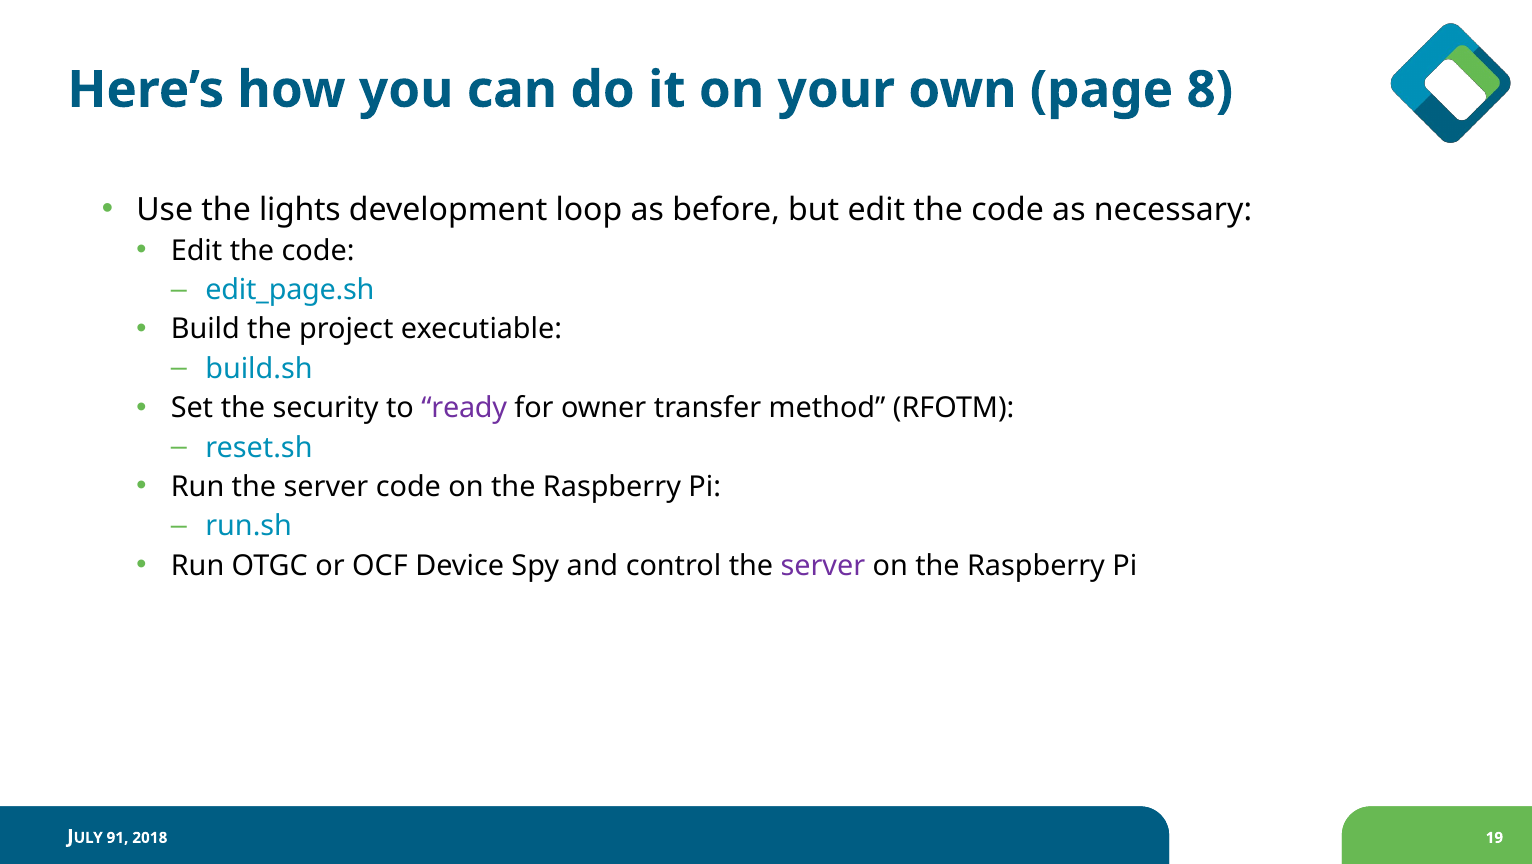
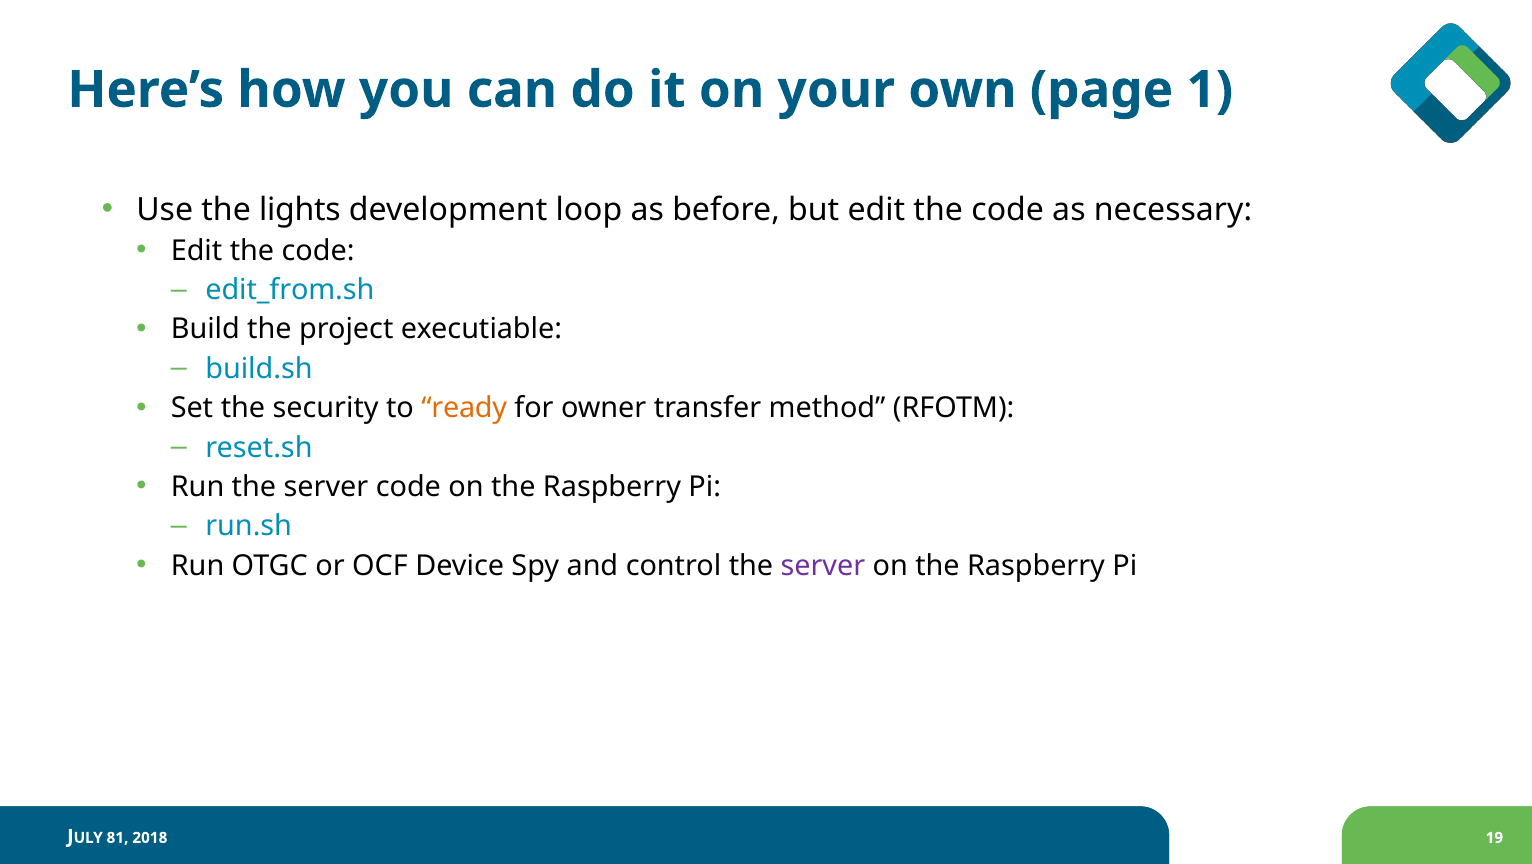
8: 8 -> 1 (1210, 90)
edit_page.sh: edit_page.sh -> edit_from.sh (290, 290)
ready colour: purple -> orange (464, 408)
91: 91 -> 81 (117, 838)
